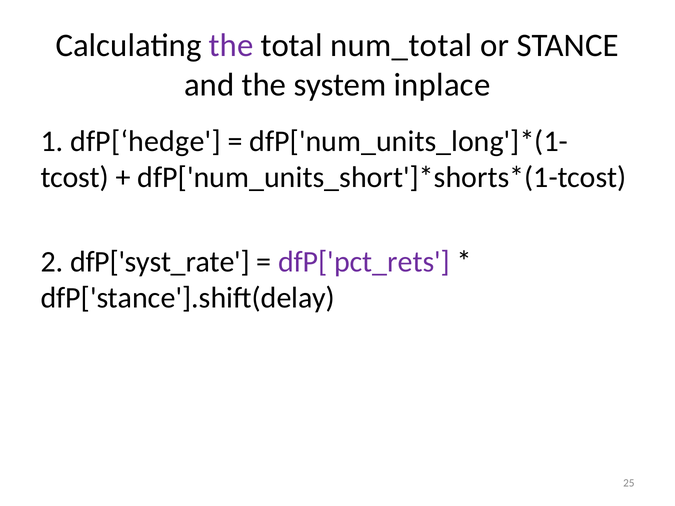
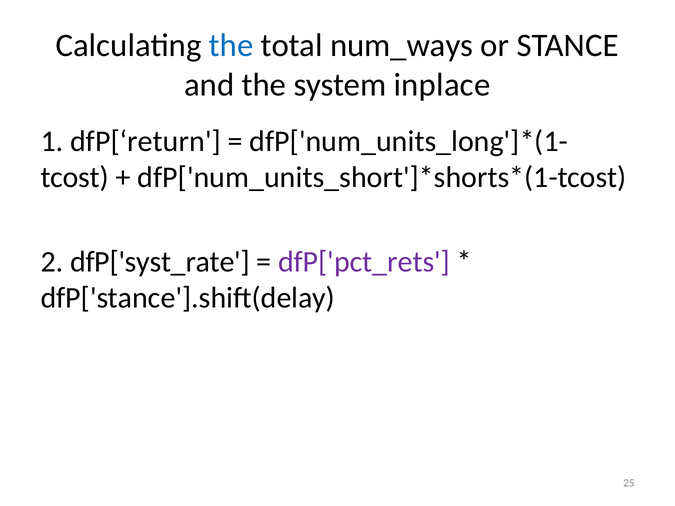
the colour: purple -> blue (231, 46)
num_total: num_total -> num_ways (402, 46)
dfP[‘hedge: dfP[‘hedge -> dfP[‘return (145, 142)
